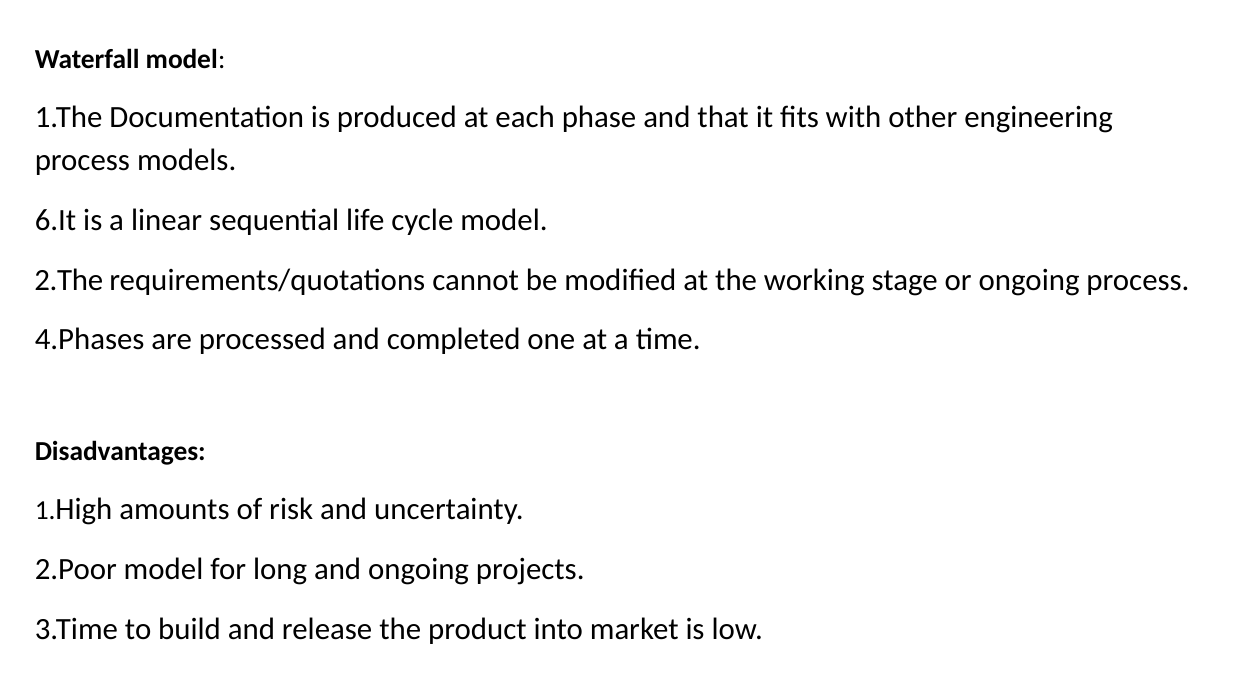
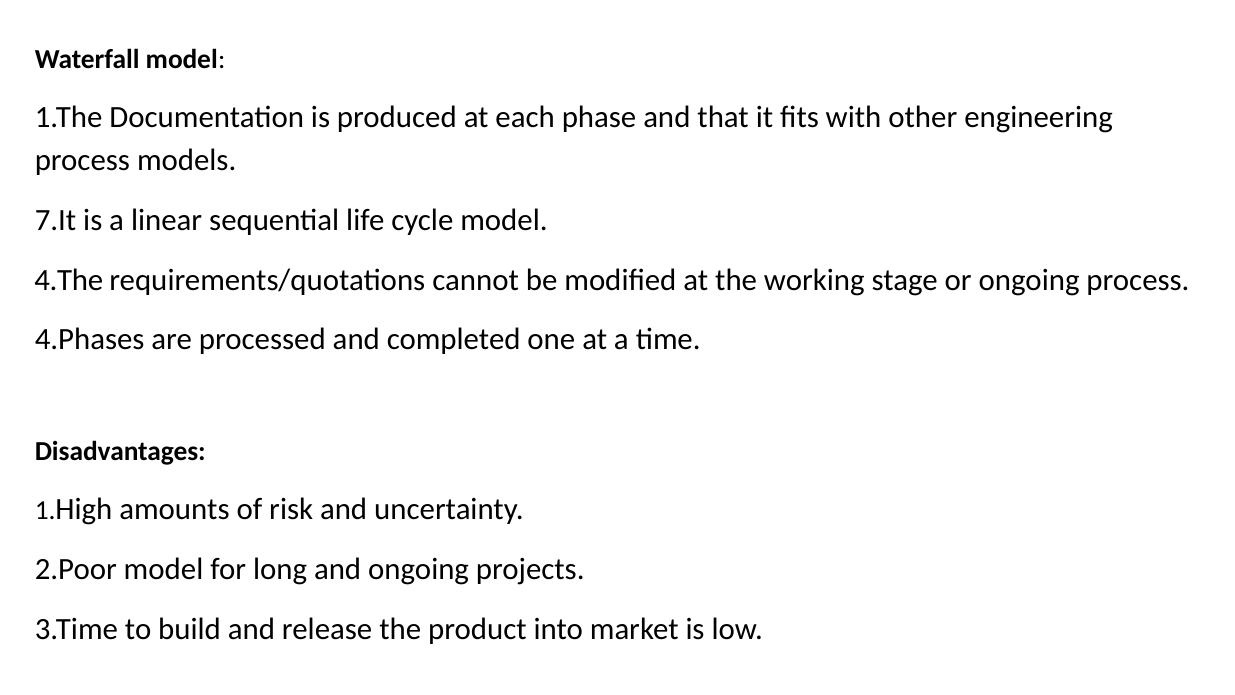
6.It: 6.It -> 7.It (56, 220)
2.The: 2.The -> 4.The (69, 280)
